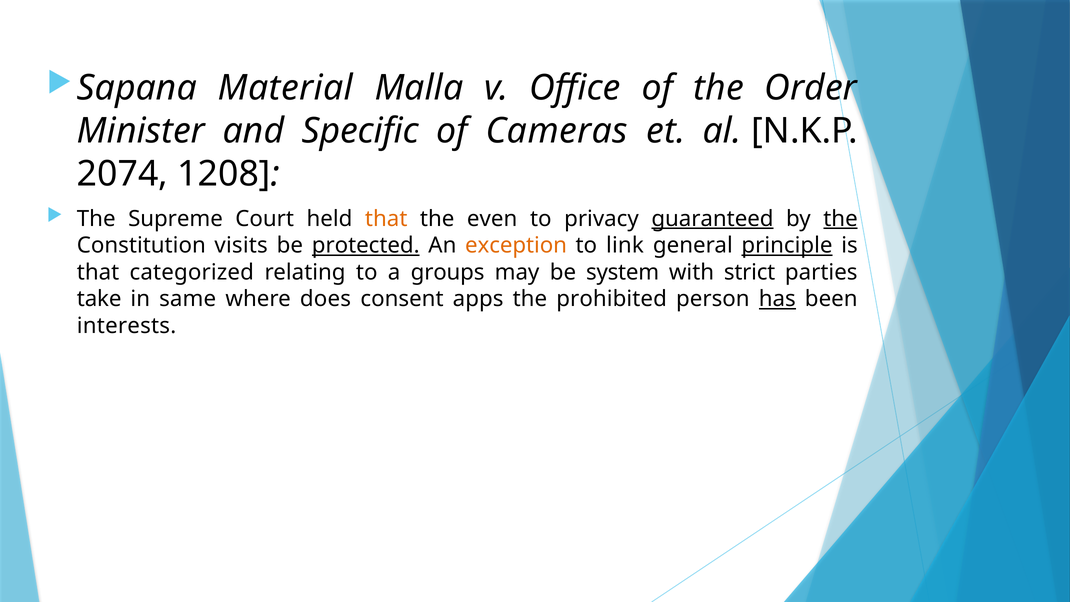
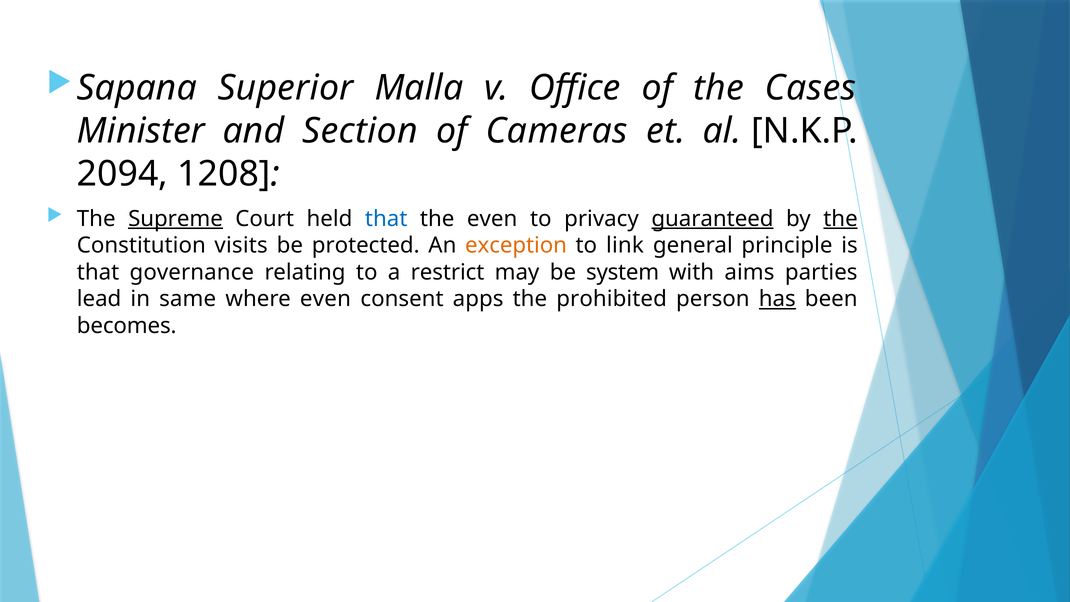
Material: Material -> Superior (286, 88)
Order: Order -> Cases (811, 88)
Specific: Specific -> Section (360, 131)
2074: 2074 -> 2094 (122, 174)
Supreme underline: none -> present (175, 219)
that colour: orange -> blue (386, 219)
protected underline: present -> none (366, 245)
principle underline: present -> none (787, 245)
categorized: categorized -> governance (192, 272)
groups: groups -> restrict (448, 272)
strict: strict -> aims (749, 272)
take: take -> lead (99, 299)
where does: does -> even (325, 299)
interests: interests -> becomes (127, 326)
